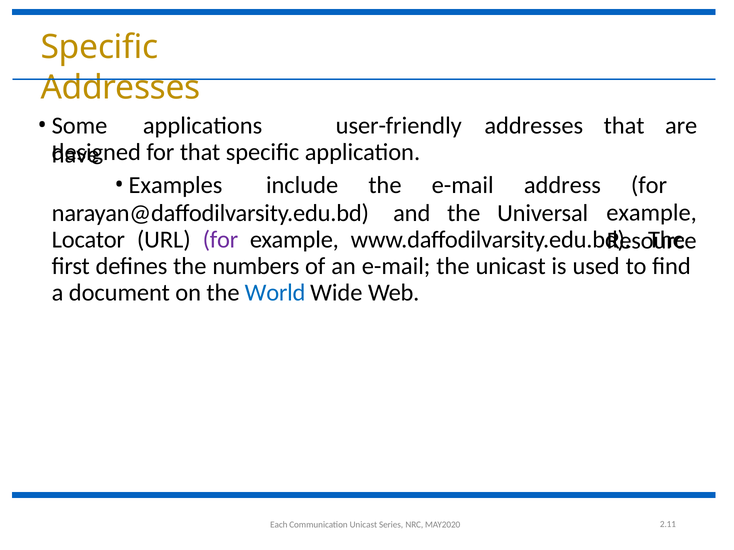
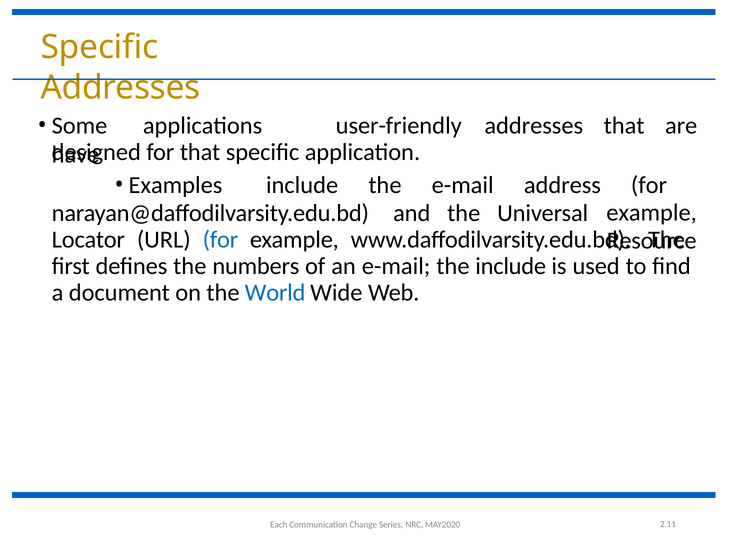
for colour: purple -> blue (220, 240)
the unicast: unicast -> include (511, 266)
Communication Unicast: Unicast -> Change (363, 525)
